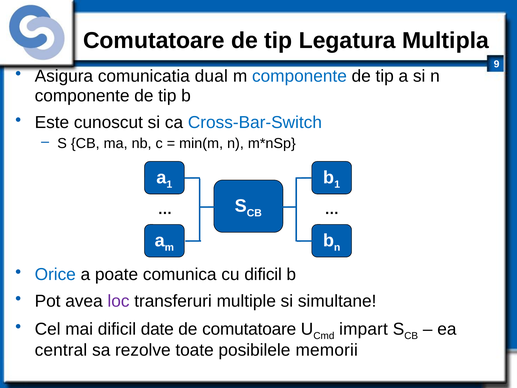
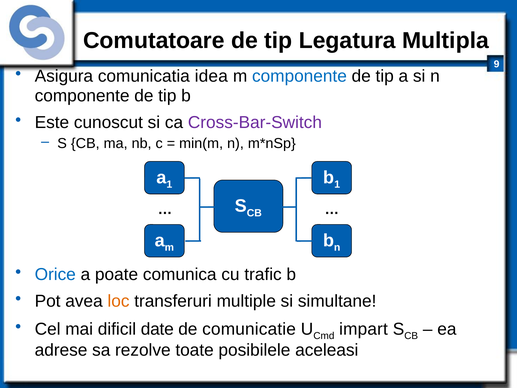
dual: dual -> idea (211, 76)
Cross-Bar-Switch colour: blue -> purple (255, 122)
cu dificil: dificil -> trafic (263, 274)
loc colour: purple -> orange (118, 301)
de comutatoare: comutatoare -> comunicatie (249, 329)
central: central -> adrese (61, 350)
memorii: memorii -> aceleasi (327, 350)
